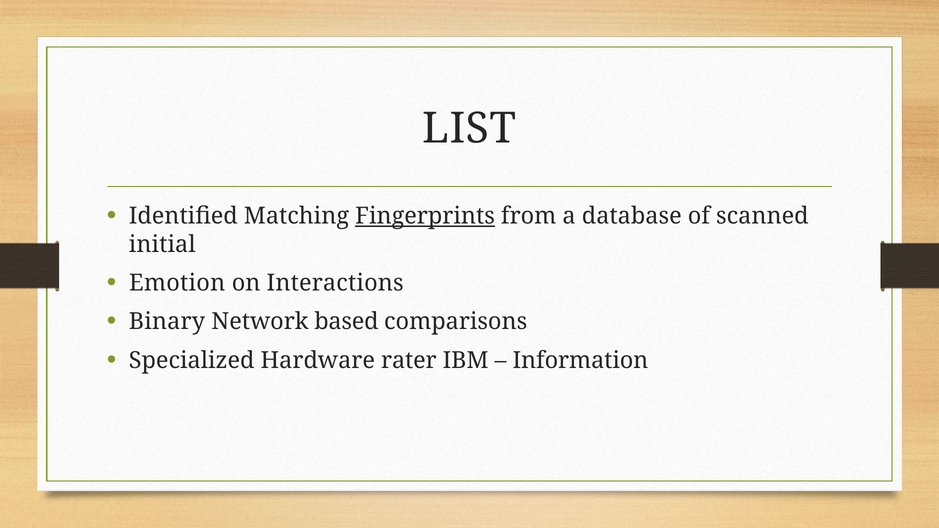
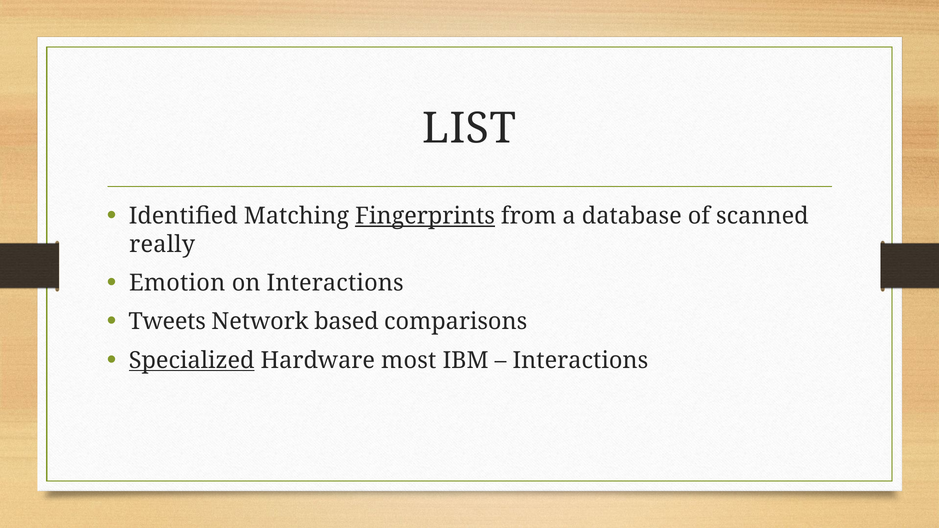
initial: initial -> really (162, 244)
Binary: Binary -> Tweets (167, 322)
Specialized underline: none -> present (192, 361)
rater: rater -> most (409, 361)
Information: Information -> Interactions (580, 361)
